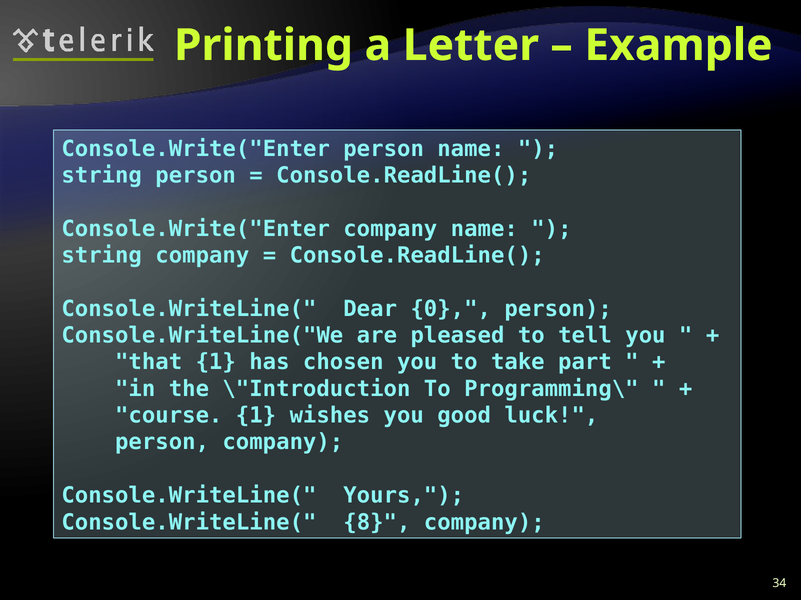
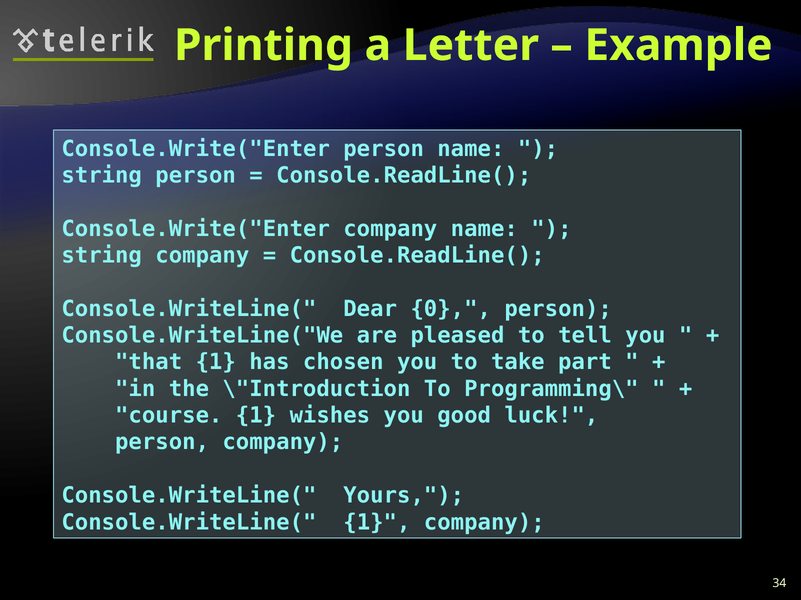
Console.WriteLine( 8: 8 -> 1 (377, 523)
